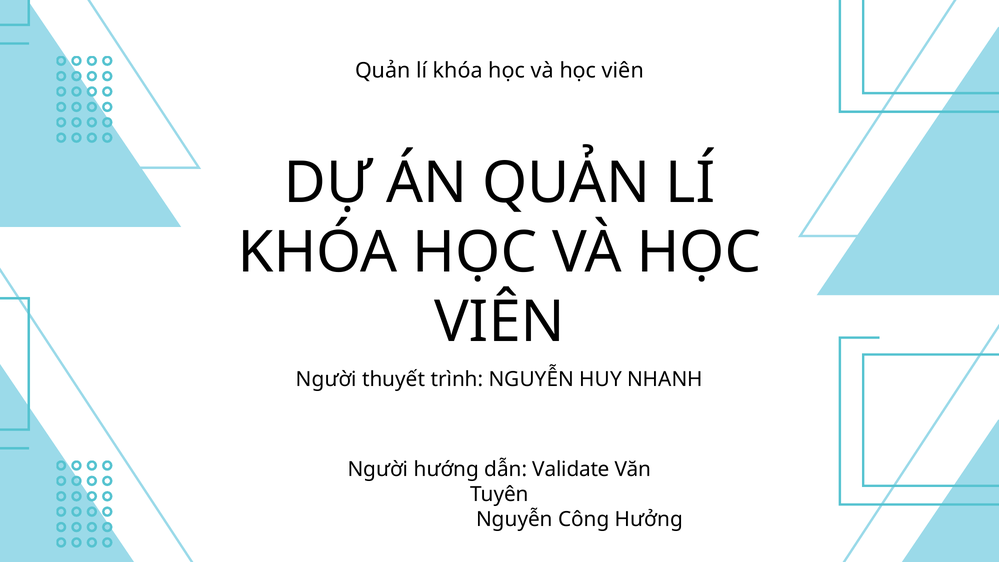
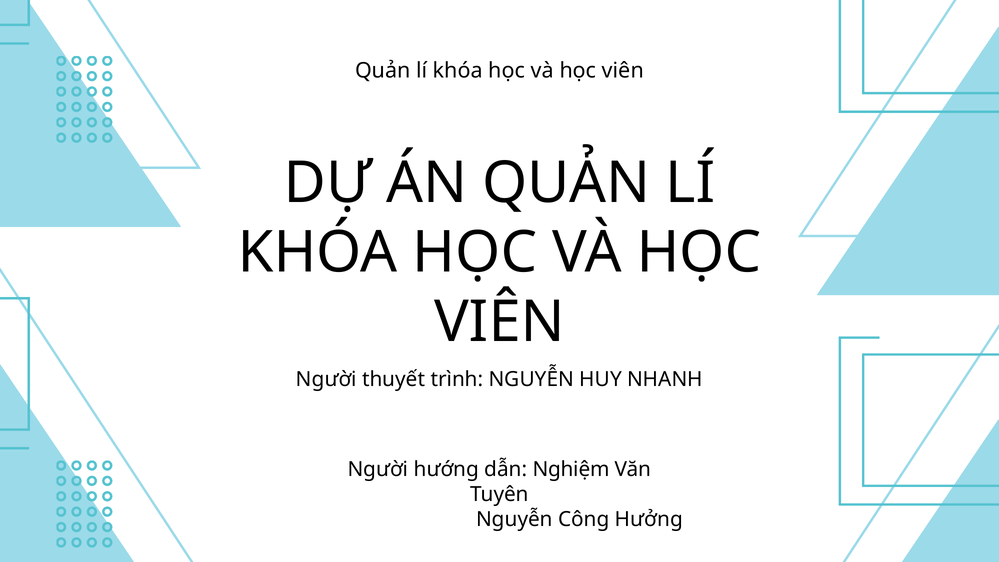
Validate: Validate -> Nghiệm (571, 469)
